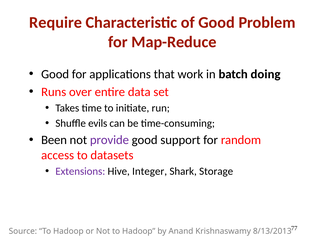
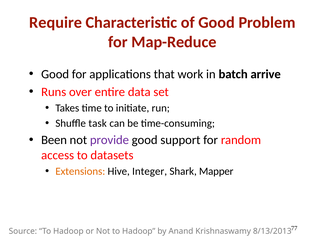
doing: doing -> arrive (266, 74)
evils: evils -> task (98, 123)
Extensions colour: purple -> orange (80, 171)
Storage: Storage -> Mapper (216, 171)
